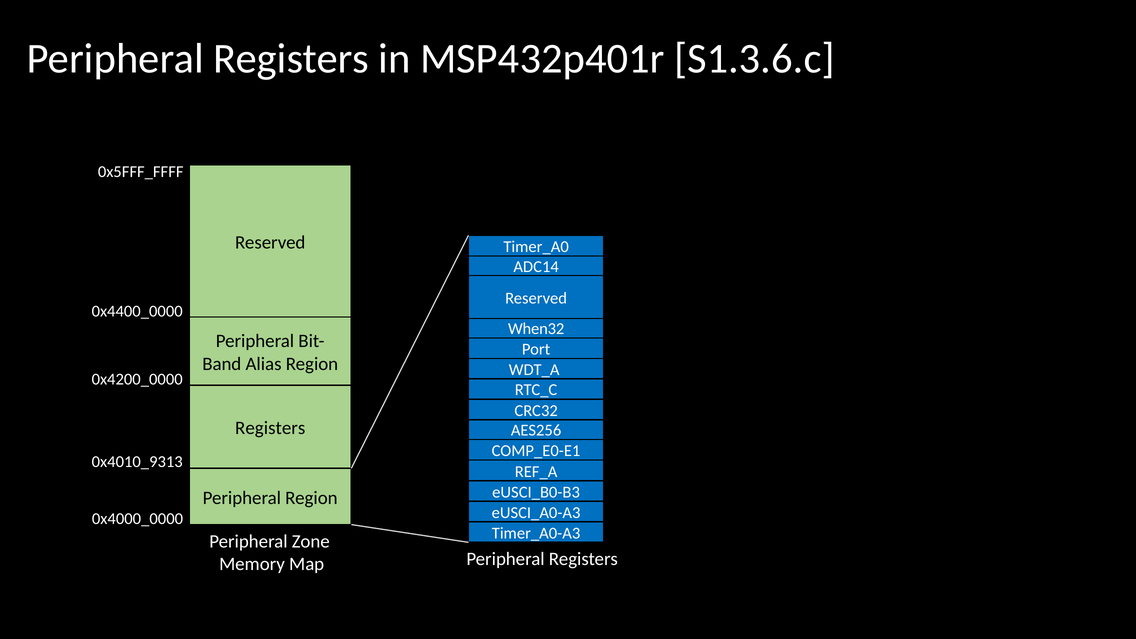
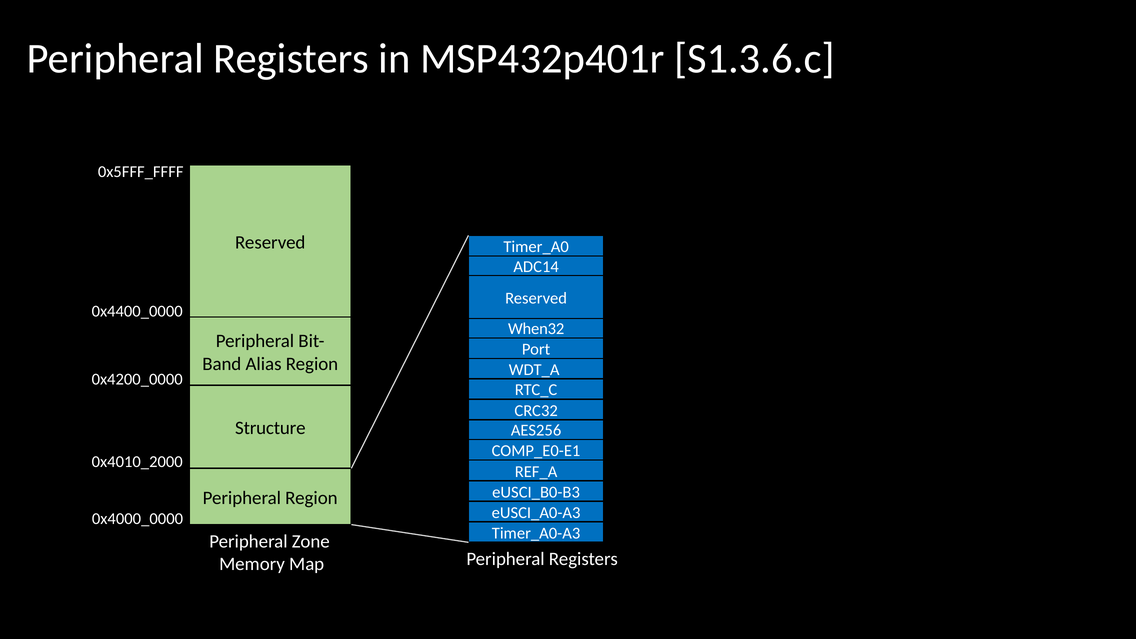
Registers: Registers -> Structure (270, 428)
0x4010_9313: 0x4010_9313 -> 0x4010_2000 (137, 462)
